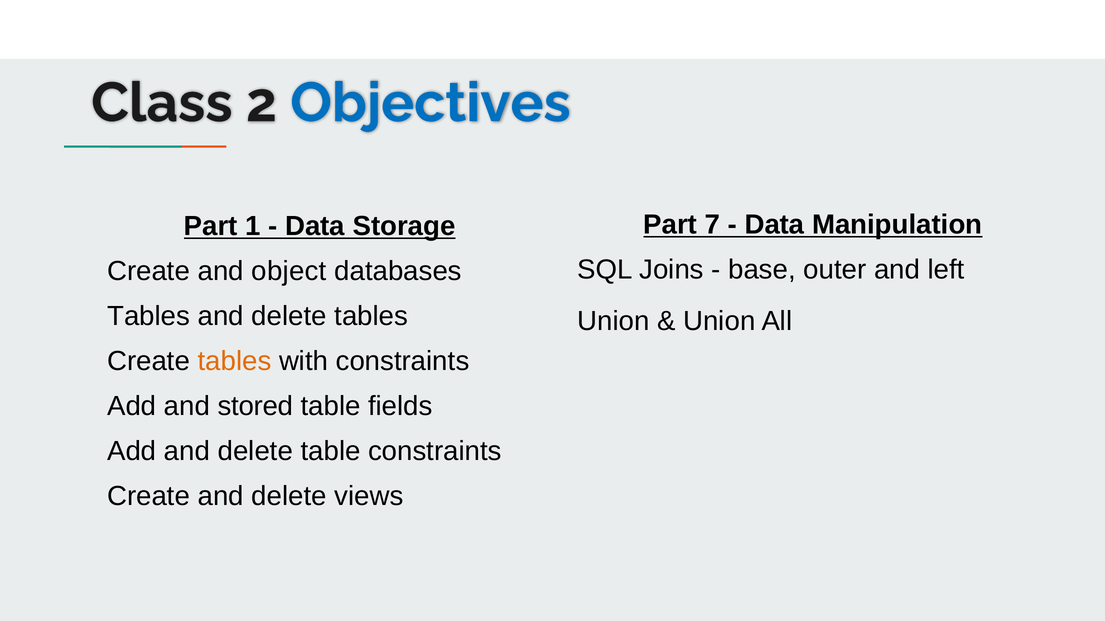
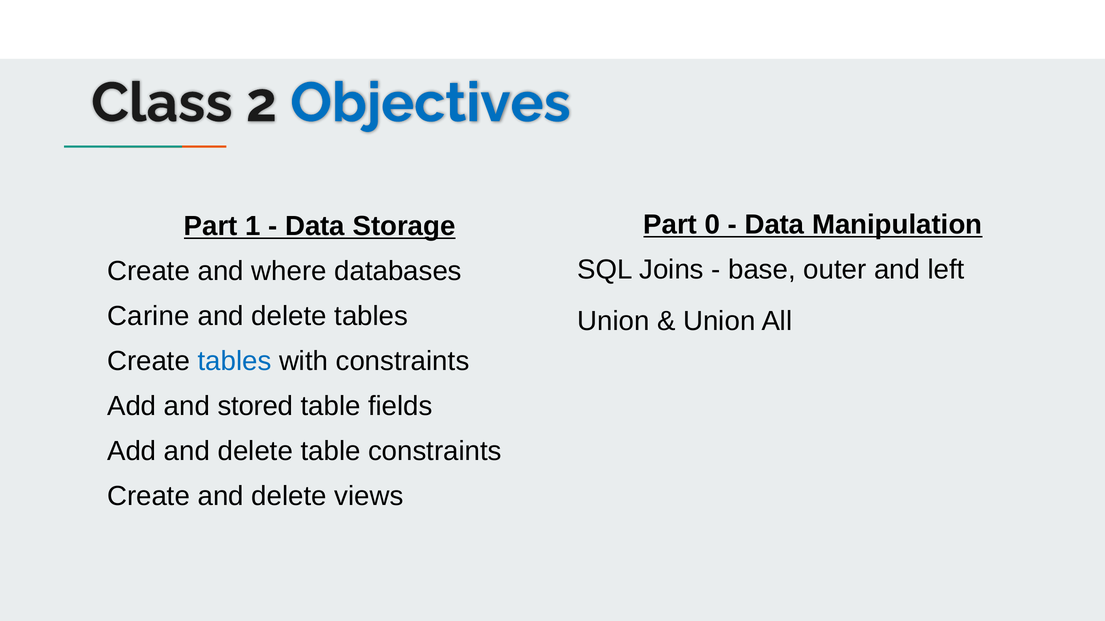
7: 7 -> 0 (712, 225)
object: object -> where (289, 271)
Tables: Tables -> Carine (149, 317)
tables colour: orange -> blue (234, 362)
